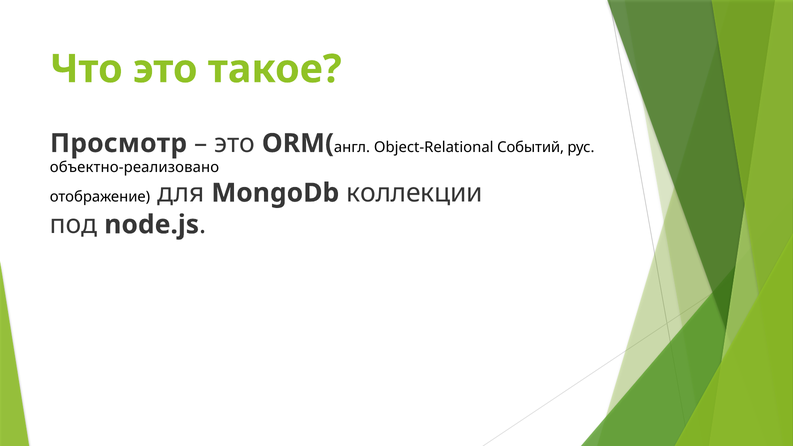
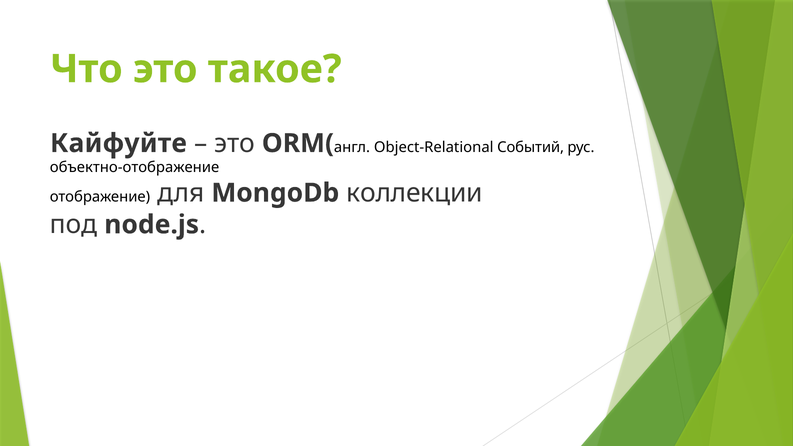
Просмотр: Просмотр -> Кайфуйте (118, 143)
объектно-реализовано: объектно-реализовано -> объектно-отображение (135, 167)
